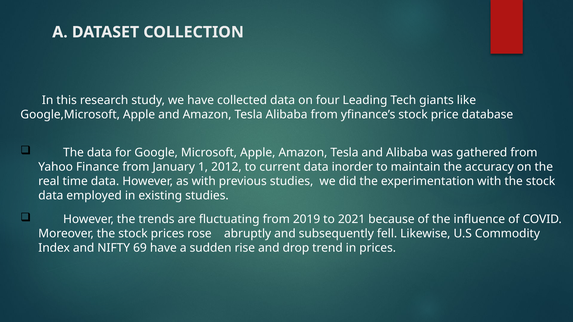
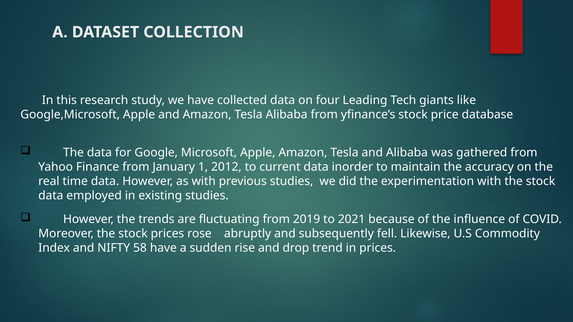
69: 69 -> 58 (140, 248)
